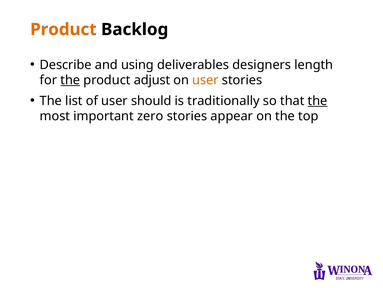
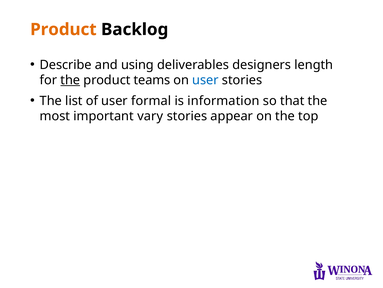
adjust: adjust -> teams (152, 80)
user colour: orange -> blue (205, 80)
should: should -> formal (151, 101)
traditionally: traditionally -> information (223, 101)
the underline: present -> none (318, 101)
zero: zero -> vary (150, 116)
